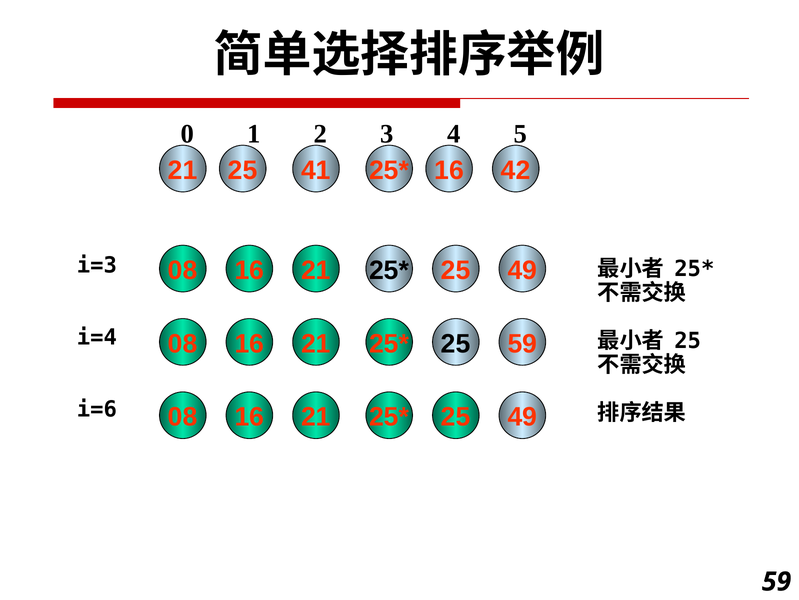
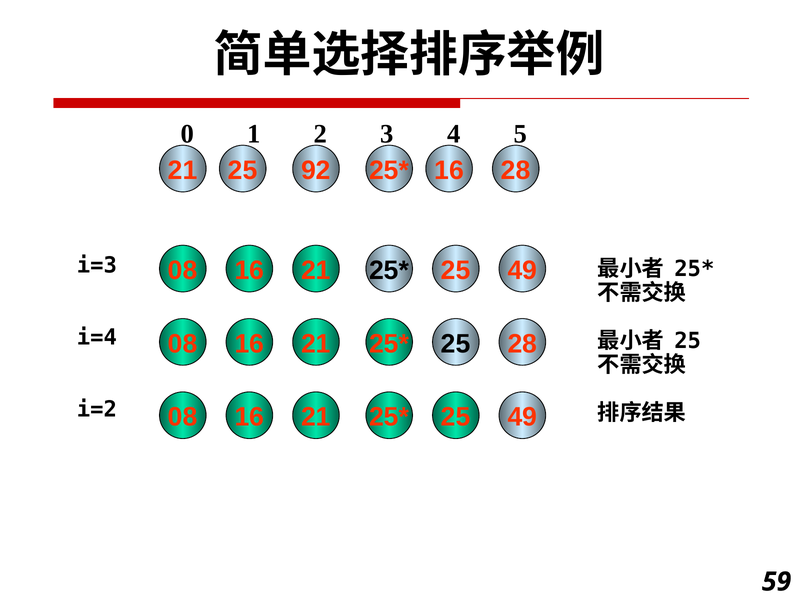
41: 41 -> 92 (316, 170)
21 42: 42 -> 28 (516, 170)
25 59: 59 -> 28 (522, 343)
i=6: i=6 -> i=2 (97, 409)
